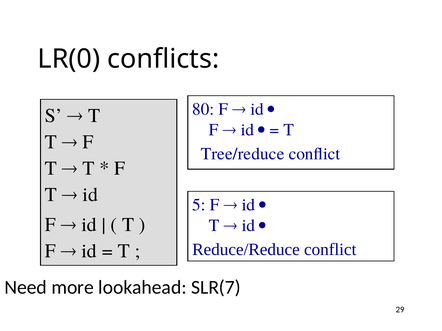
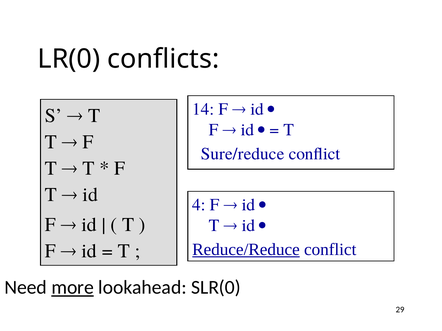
80: 80 -> 14 (203, 109)
Tree/reduce: Tree/reduce -> Sure/reduce (243, 154)
5: 5 -> 4 (199, 205)
Reduce/Reduce underline: none -> present (246, 250)
more underline: none -> present (73, 288)
SLR(7: SLR(7 -> SLR(0 (216, 288)
